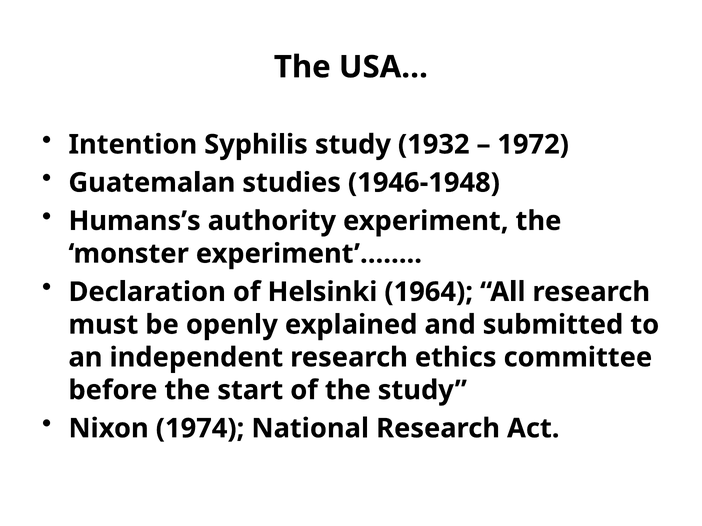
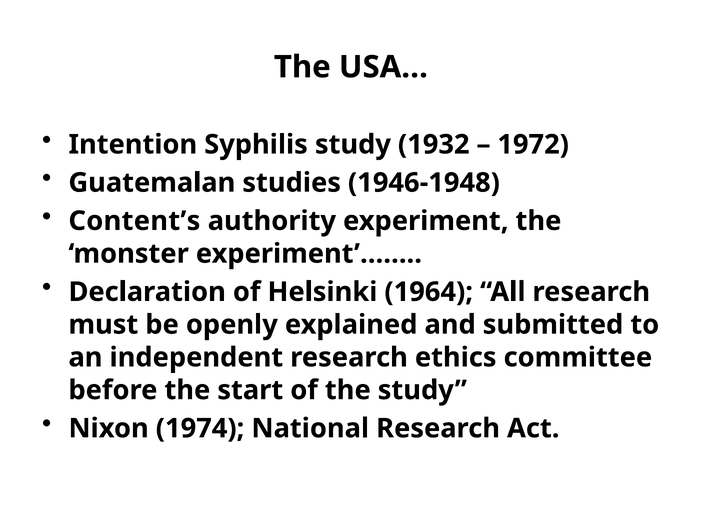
Humans’s: Humans’s -> Content’s (134, 221)
